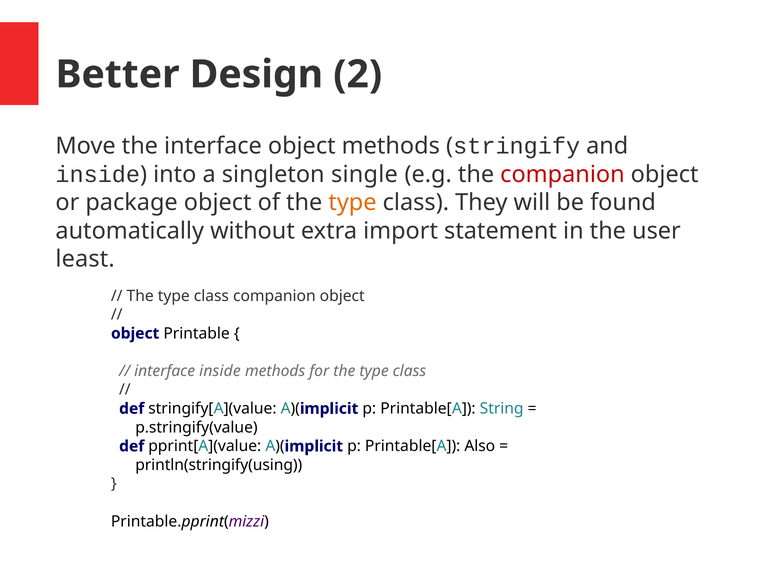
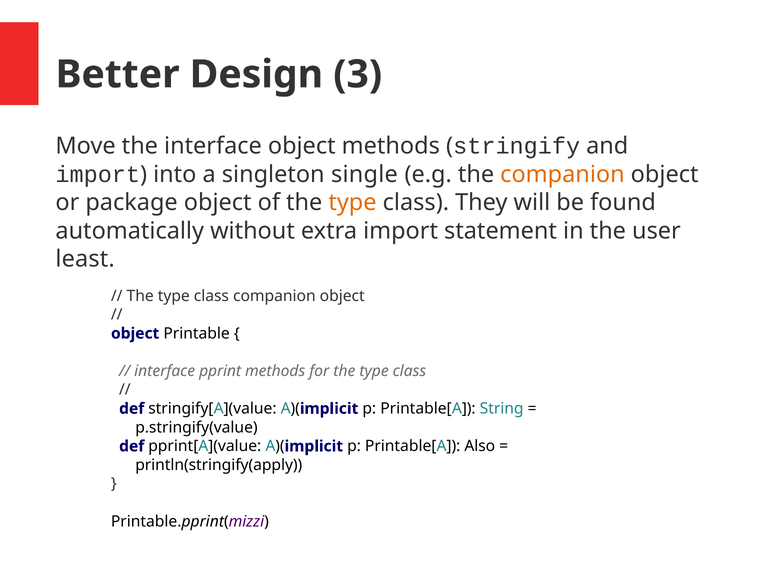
2: 2 -> 3 (358, 74)
inside: inside -> import (98, 174)
companion colour: red -> orange (562, 174)
interface inside: inside -> pprint (220, 371)
println(stringify(using: println(stringify(using -> println(stringify(apply (219, 465)
